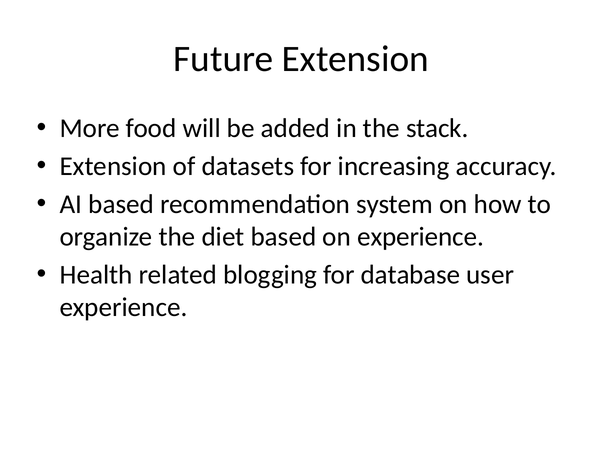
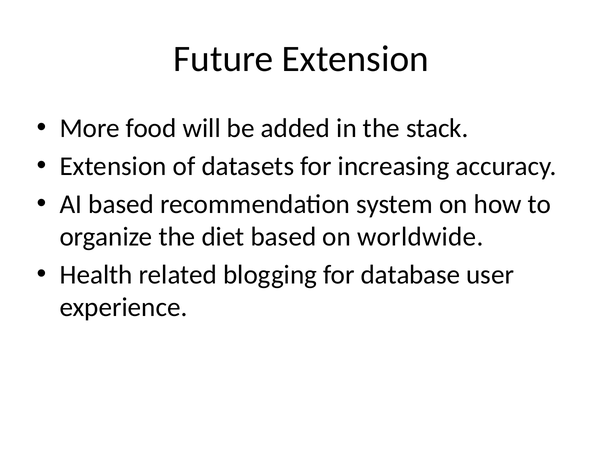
on experience: experience -> worldwide (420, 237)
